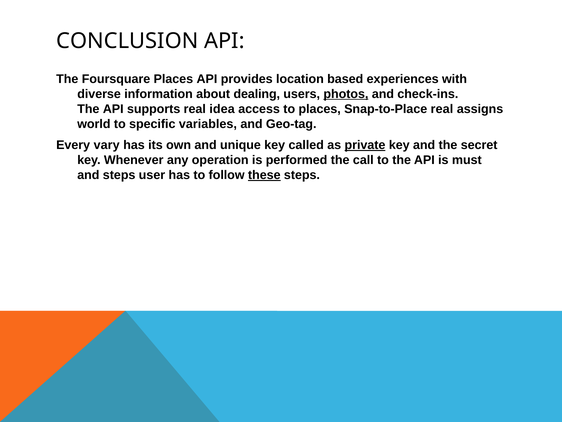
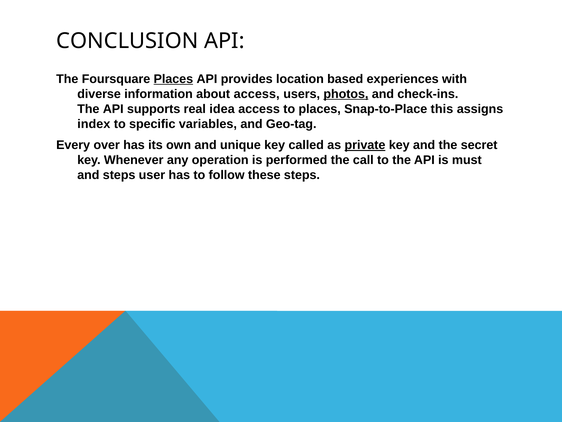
Places underline: none -> present (173, 79)
about dealing: dealing -> access (257, 94)
Snap-to-Place real: real -> this (442, 109)
world: world -> index (94, 124)
vary: vary -> over (107, 145)
these underline: present -> none (264, 175)
